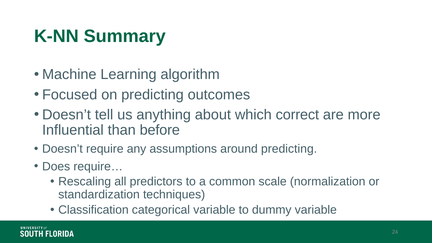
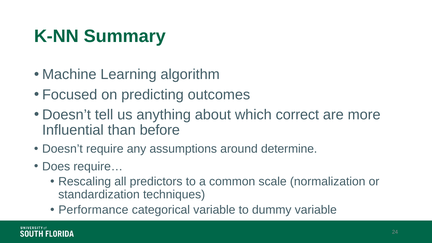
around predicting: predicting -> determine (289, 149)
Classification: Classification -> Performance (93, 210)
